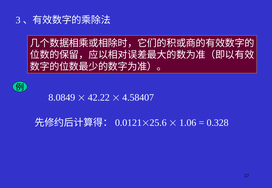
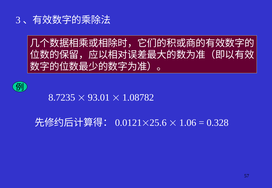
8.0849: 8.0849 -> 8.7235 (62, 98)
42.22: 42.22 -> 93.01 (99, 98)
4.58407: 4.58407 -> 1.08782 (138, 98)
